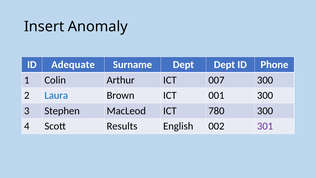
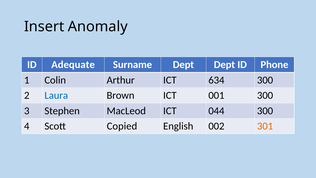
007: 007 -> 634 (216, 80)
780: 780 -> 044 (216, 111)
Results: Results -> Copied (122, 126)
301 colour: purple -> orange (265, 126)
